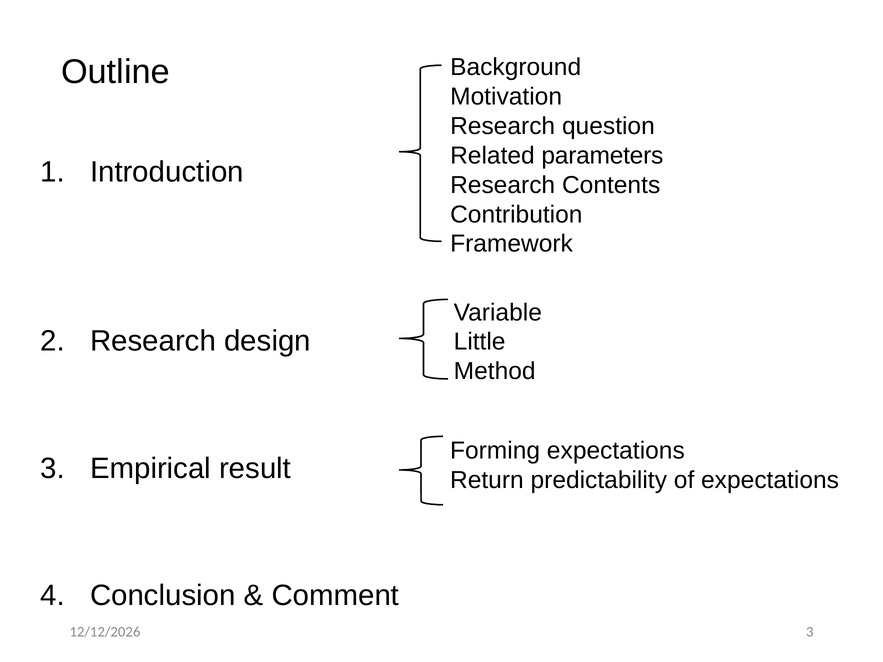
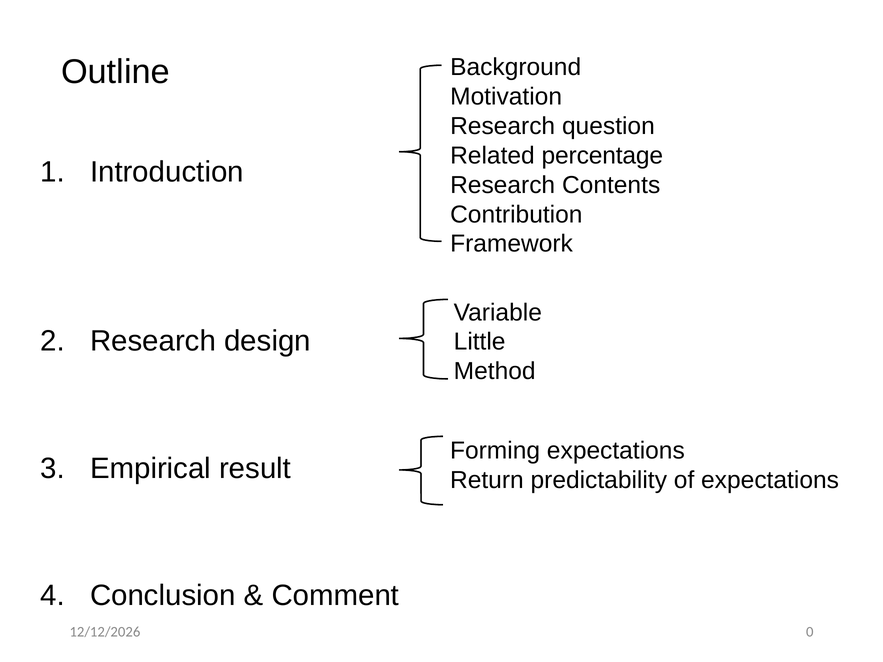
parameters: parameters -> percentage (602, 156)
3: 3 -> 0 (810, 632)
